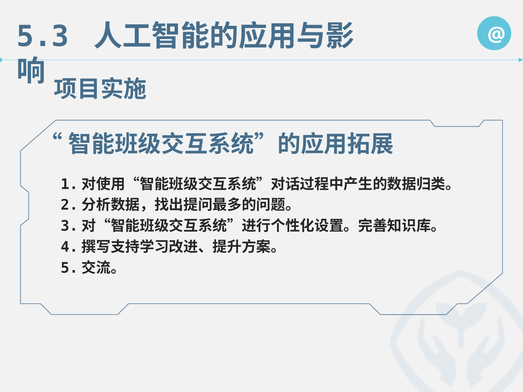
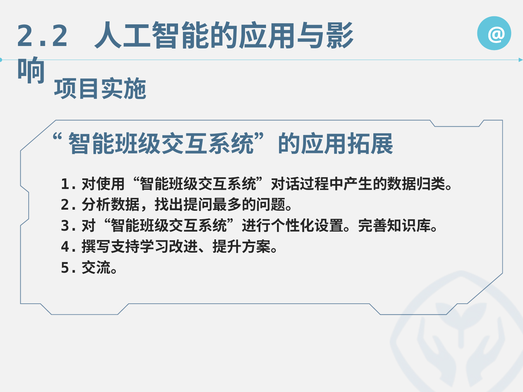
5.3: 5.3 -> 2.2 (43, 37)
